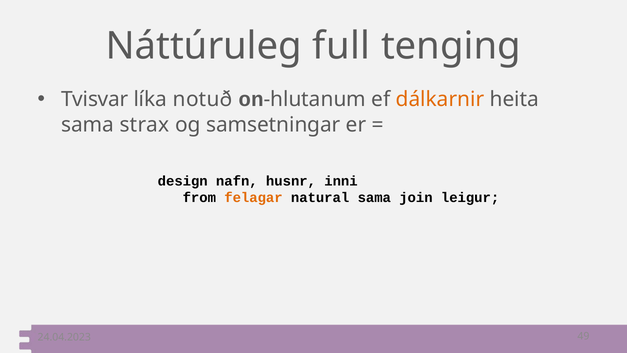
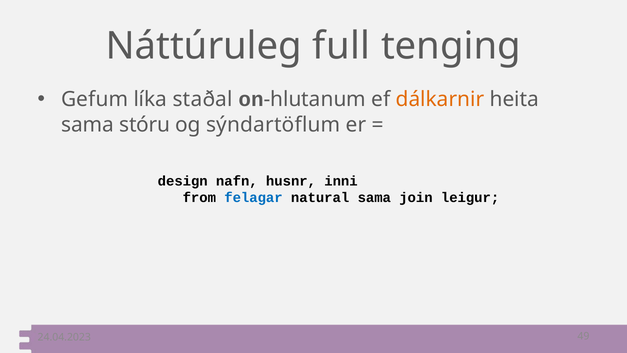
Tvisvar: Tvisvar -> Gefum (95, 99)
notuð: notuð -> staðal (203, 99)
strax: strax -> stóru (145, 125)
samsetningar: samsetningar -> sýndartöflum (273, 125)
felagar colour: orange -> blue (253, 198)
